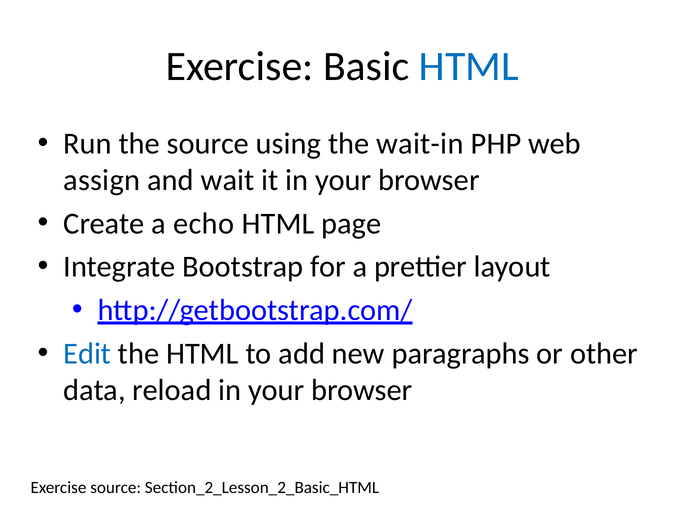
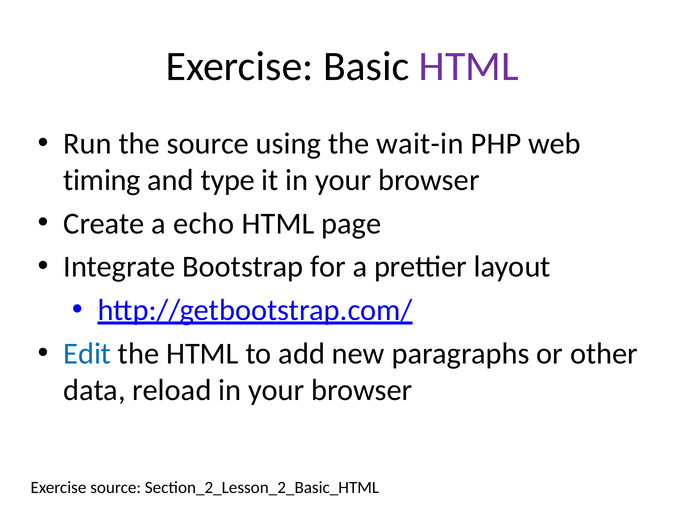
HTML colour: blue -> purple (469, 66)
assign: assign -> timing (102, 180)
wait: wait -> type (228, 180)
